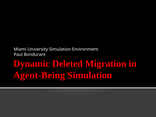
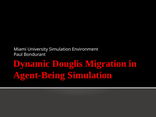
Deleted: Deleted -> Douglis (67, 64)
